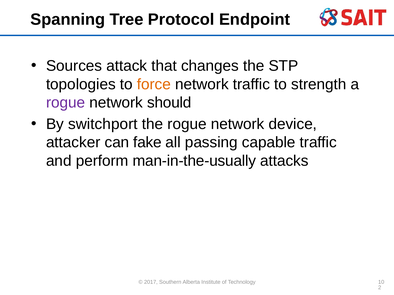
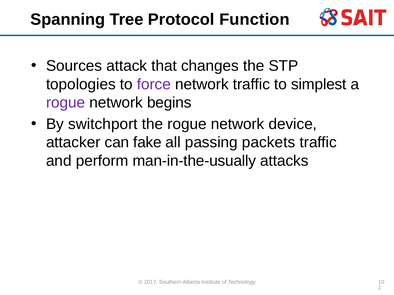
Endpoint: Endpoint -> Function (254, 20)
force colour: orange -> purple (154, 84)
strength: strength -> simplest (319, 84)
should: should -> begins (169, 103)
capable: capable -> packets (269, 143)
